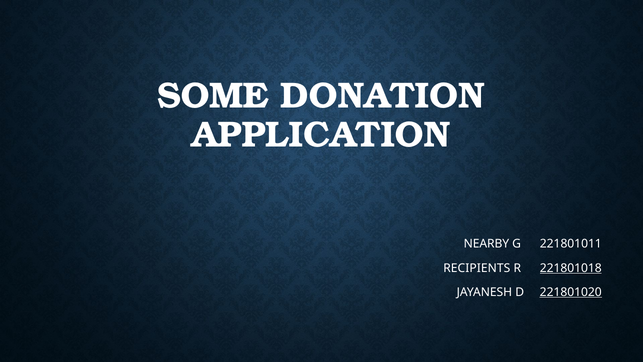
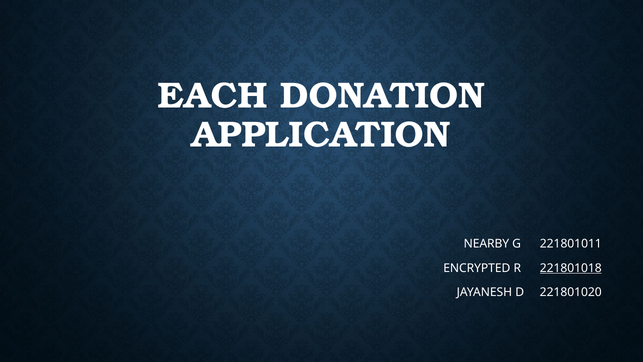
SOME: SOME -> EACH (213, 96)
RECIPIENTS: RECIPIENTS -> ENCRYPTED (477, 268)
221801020 underline: present -> none (571, 292)
